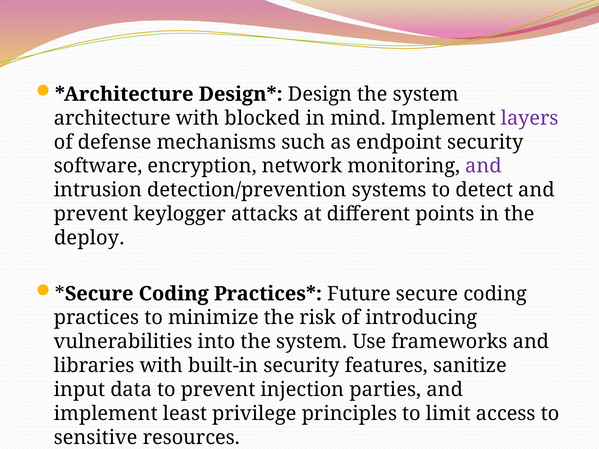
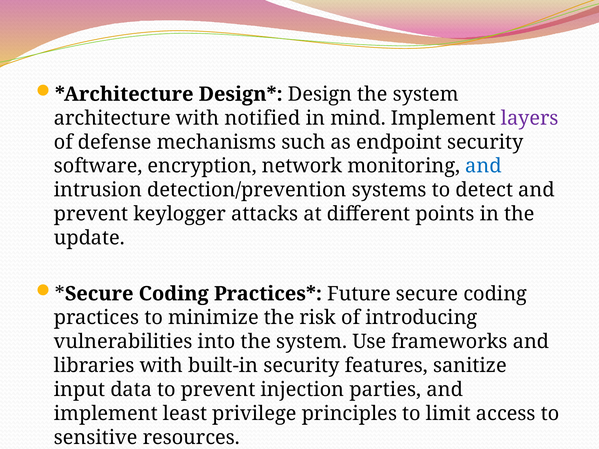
blocked: blocked -> notified (262, 118)
and colour: purple -> blue (483, 166)
deploy: deploy -> update (89, 238)
